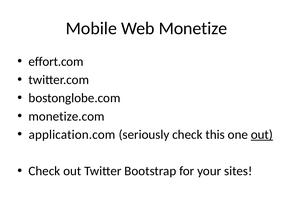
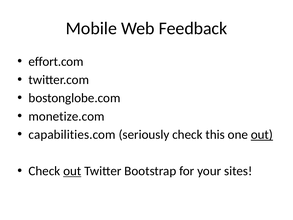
Monetize: Monetize -> Feedback (193, 28)
application.com: application.com -> capabilities.com (72, 134)
out underline: none -> present (72, 171)
